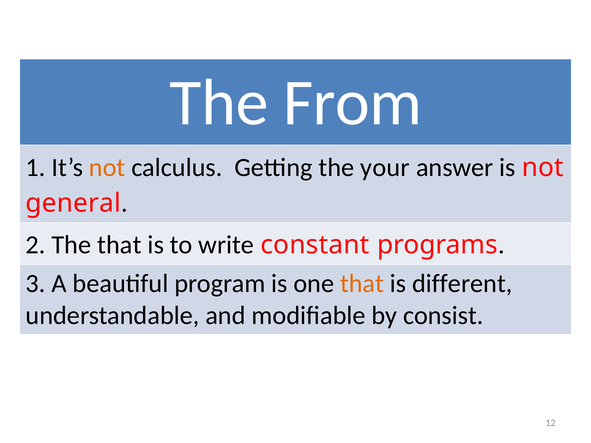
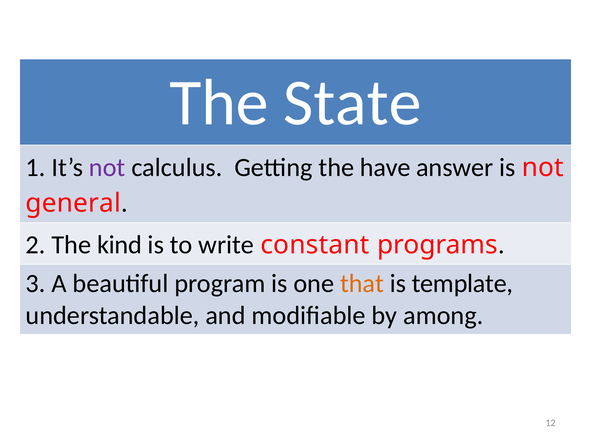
From: From -> State (352, 103)
not colour: orange -> purple (107, 168)
your: your -> have (385, 168)
The that: that -> kind (119, 245)
different: different -> template (462, 284)
consist: consist -> among (443, 316)
